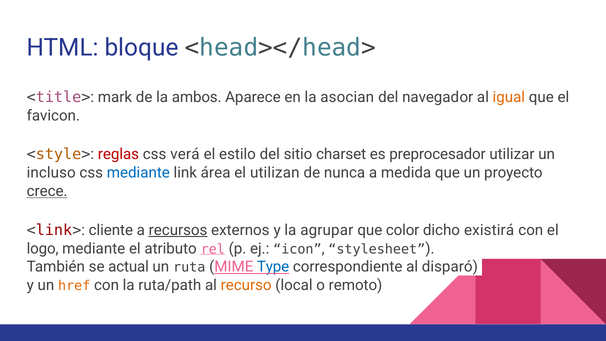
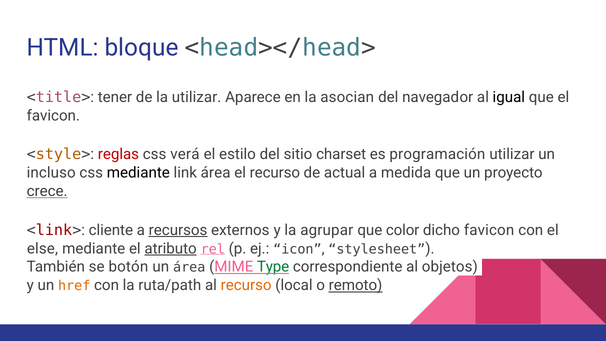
mark: mark -> tener (115, 97)
la ambos: ambos -> utilizar (197, 97)
igual colour: orange -> black (509, 97)
preprocesador: preprocesador -> programación (437, 154)
mediante colour: blue -> black (138, 173)
el utilizan: utilizan -> recurso (275, 173)
nunca: nunca -> actual (345, 173)
dicho existirá: existirá -> favicon (489, 230)
logo: logo -> else (42, 248)
atributo underline: none -> present (171, 248)
actual: actual -> botón (128, 267)
un ruta: ruta -> área (189, 267)
Type colour: blue -> green (273, 267)
disparó: disparó -> objetos (450, 267)
remoto underline: none -> present (356, 285)
